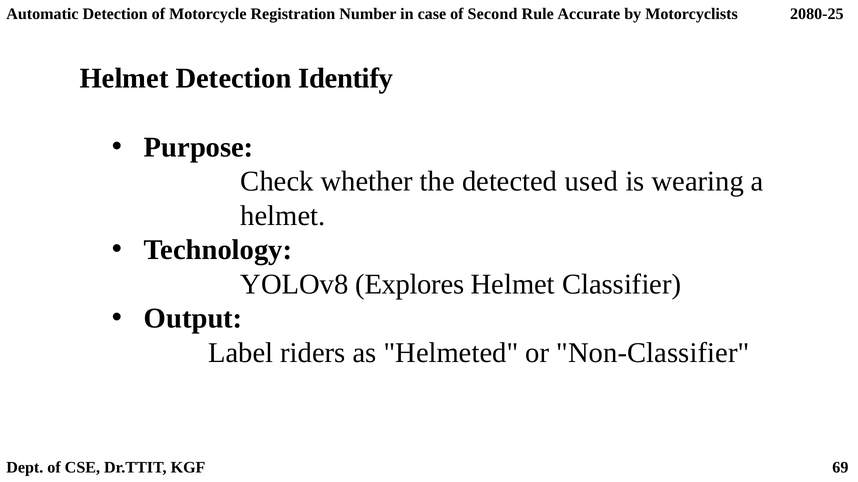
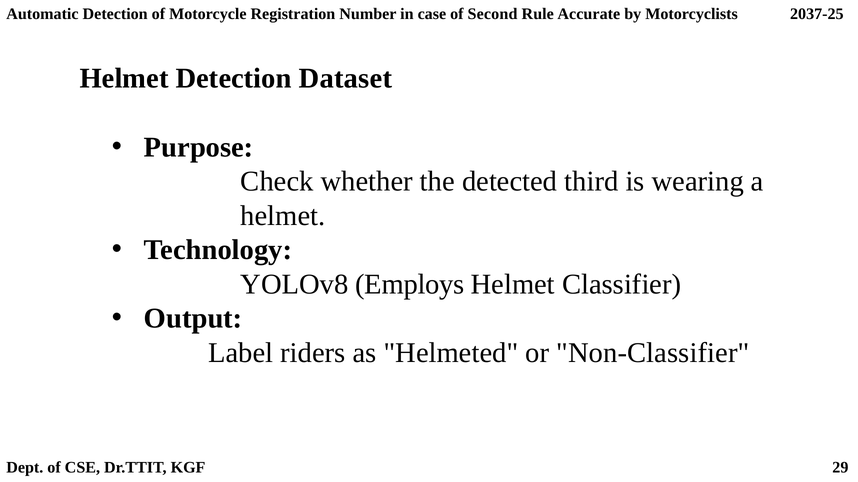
2080-25: 2080-25 -> 2037-25 (817, 14)
Identify: Identify -> Dataset (345, 79)
used: used -> third (591, 182)
Explores: Explores -> Employs (410, 285)
69: 69 -> 29 (840, 468)
